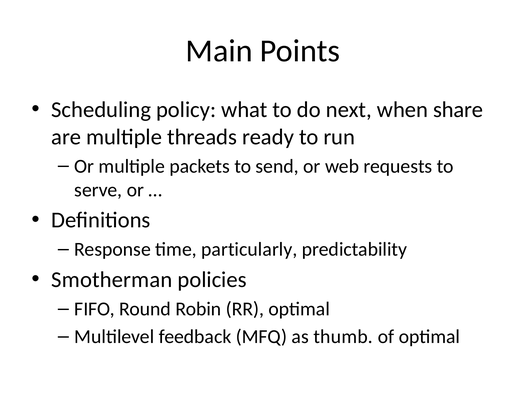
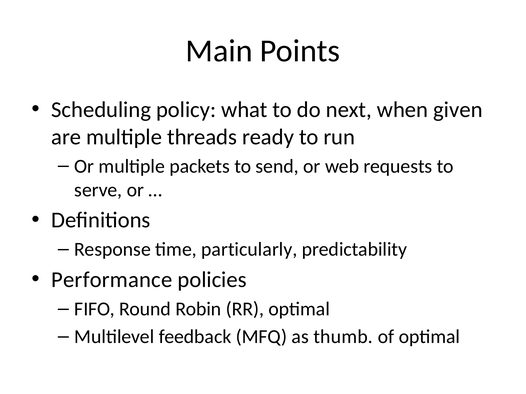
share: share -> given (458, 110)
Smotherman: Smotherman -> Performance (112, 280)
